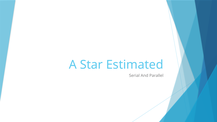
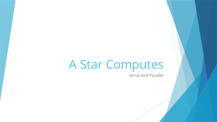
Estimated: Estimated -> Computes (135, 65)
